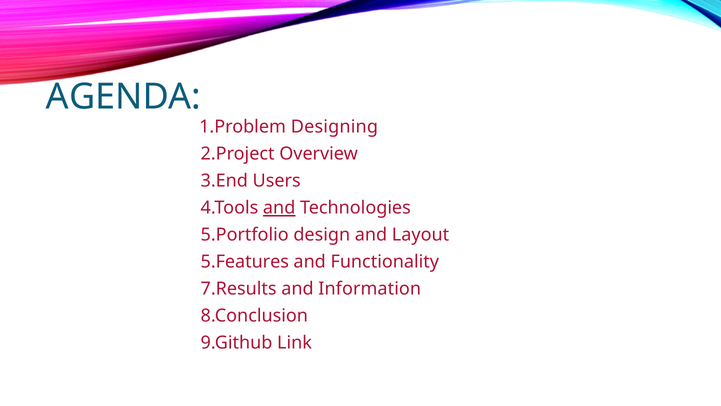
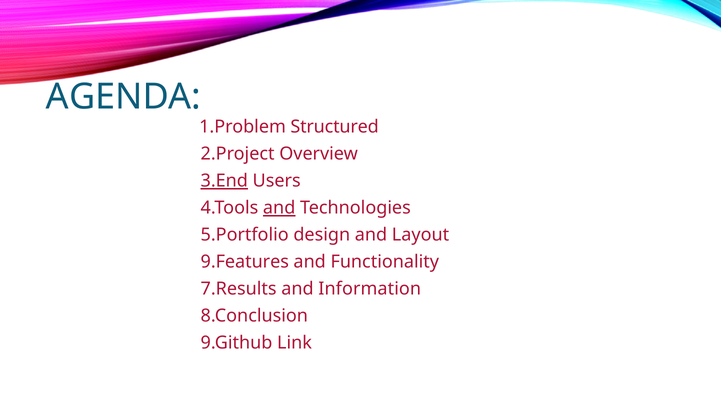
Designing: Designing -> Structured (335, 127)
3.End underline: none -> present (224, 181)
5.Features: 5.Features -> 9.Features (245, 262)
